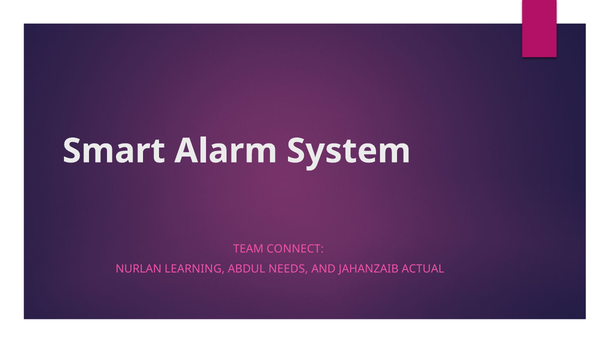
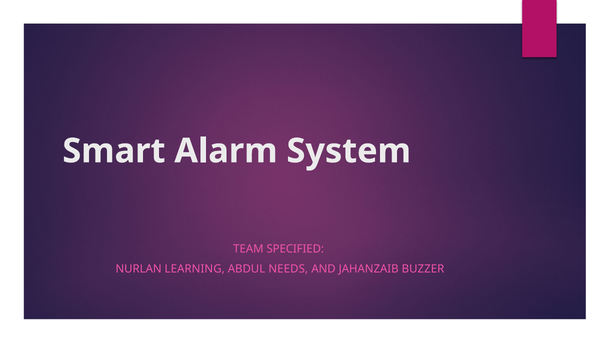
CONNECT: CONNECT -> SPECIFIED (295, 249)
ACTUAL: ACTUAL -> BUZZER (423, 269)
